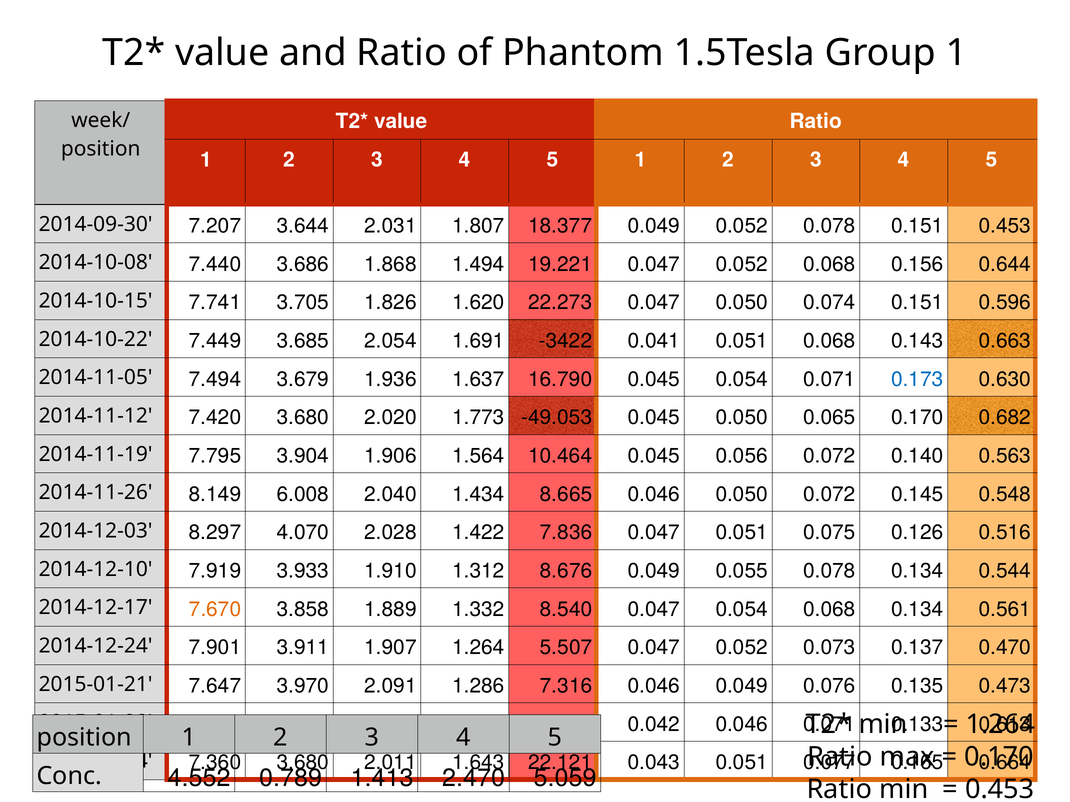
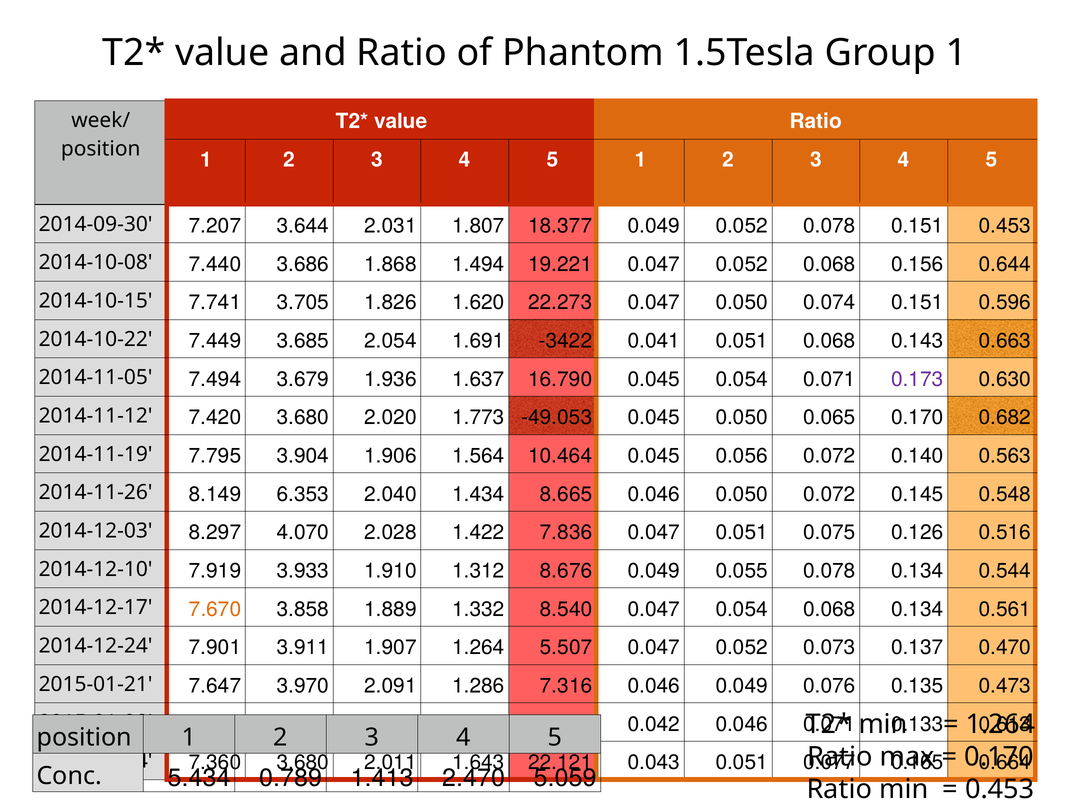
0.173 colour: blue -> purple (917, 379)
6.008: 6.008 -> 6.353 (303, 494)
4.552: 4.552 -> 5.434 (199, 778)
